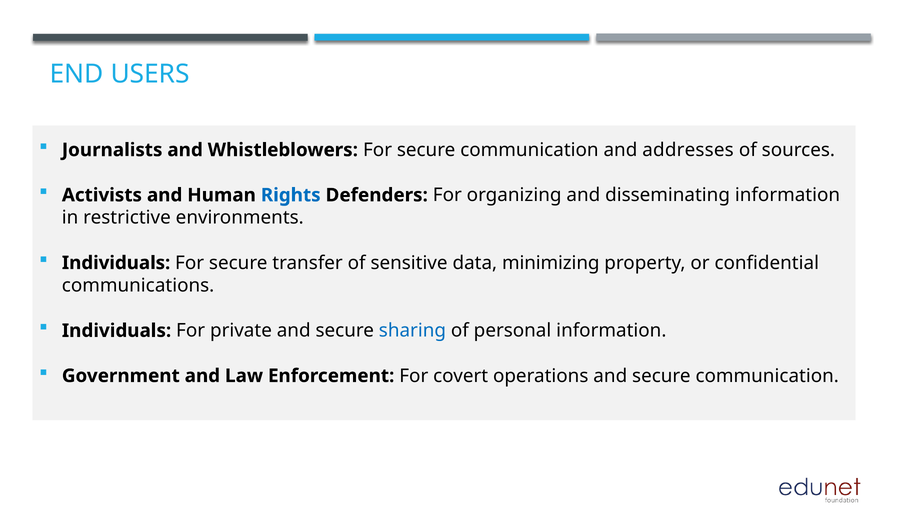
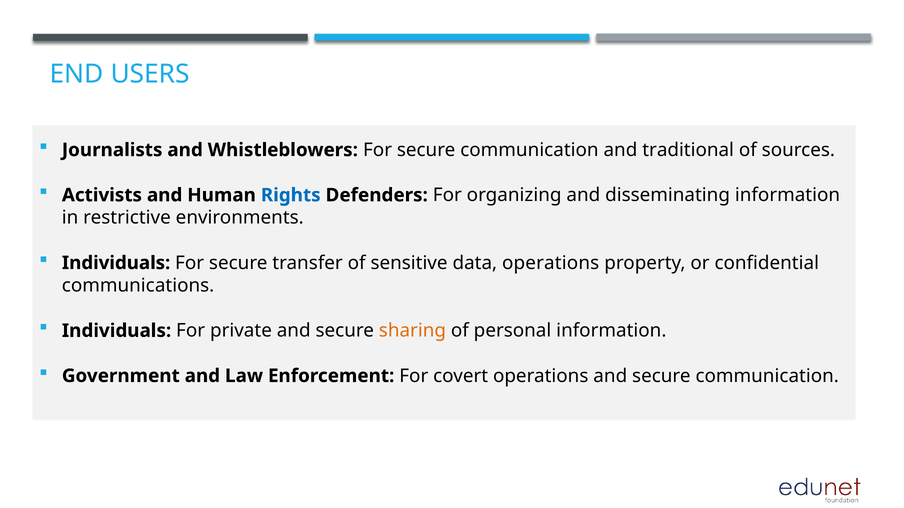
addresses: addresses -> traditional (688, 150)
data minimizing: minimizing -> operations (551, 263)
sharing colour: blue -> orange (412, 331)
